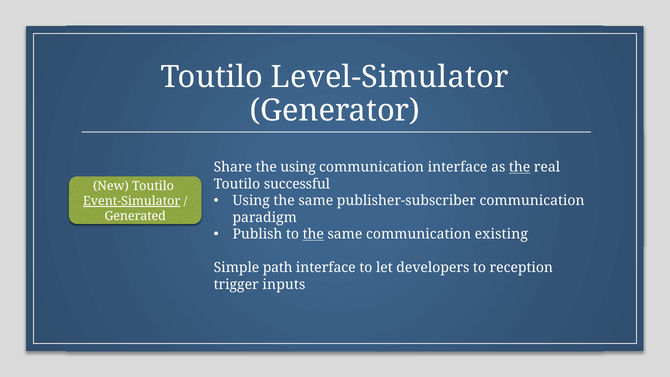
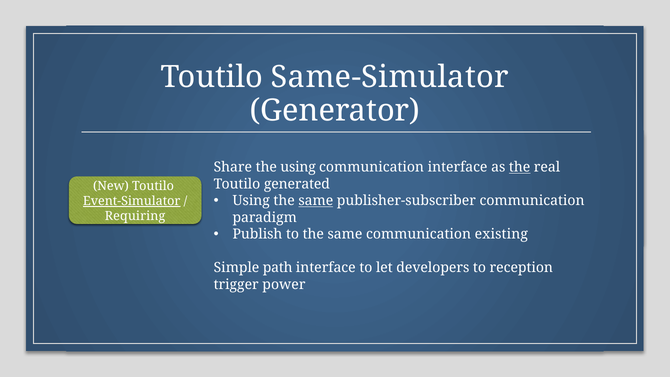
Level-Simulator: Level-Simulator -> Same-Simulator (390, 77)
successful: successful -> generated (297, 184)
same underline: none -> present (316, 201)
Generated: Generated -> Requiring (135, 216)
the underline: present -> none (313, 234)
inputs: inputs -> power (284, 284)
